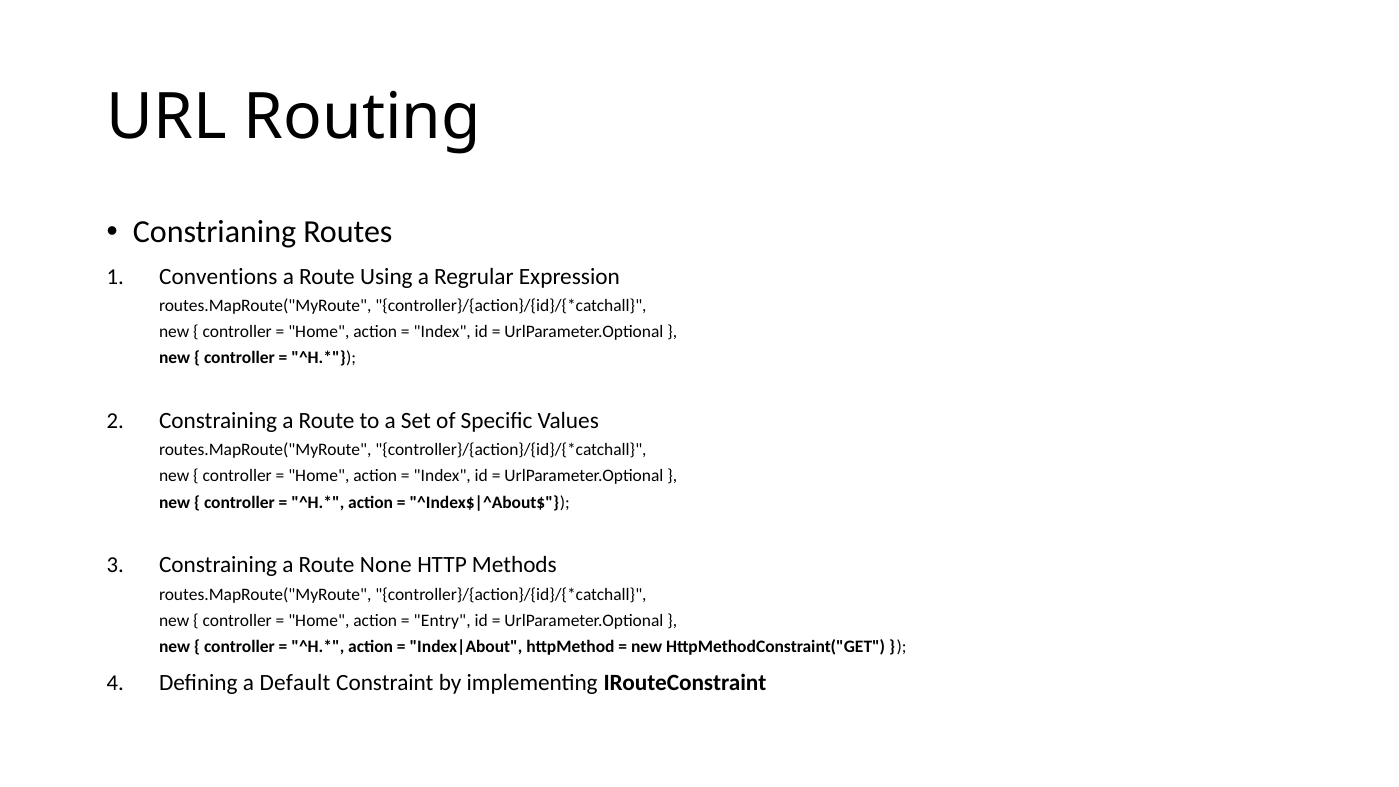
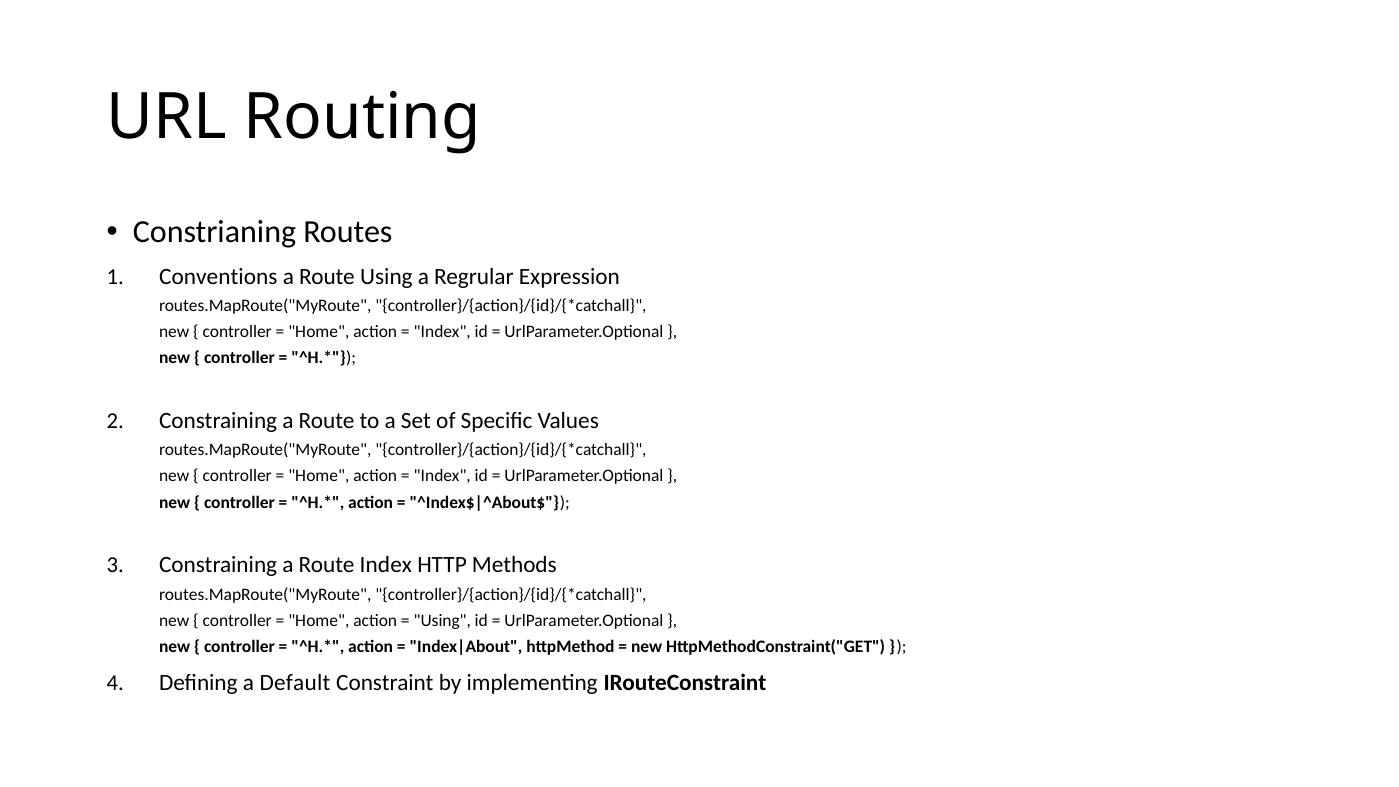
Route None: None -> Index (386, 565)
Entry: Entry -> Using (442, 621)
